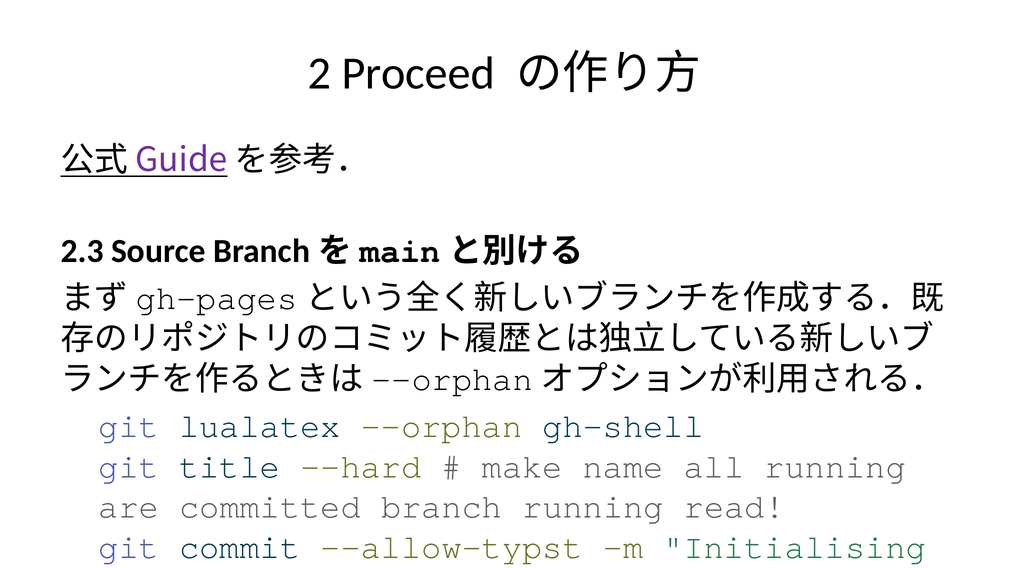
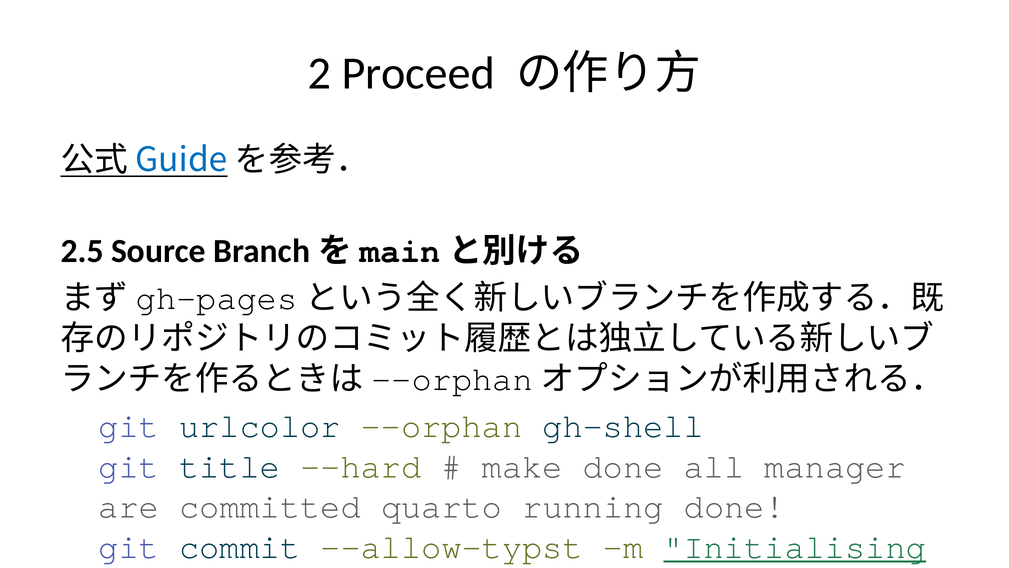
Guide colour: purple -> blue (181, 160)
2.3: 2.3 -> 2.5 (82, 251)
lualatex: lualatex -> urlcolor (260, 426)
make name: name -> done (623, 466)
all running: running -> manager (835, 466)
committed branch: branch -> quarto (442, 506)
running read: read -> done (734, 506)
Initialising underline: none -> present (795, 547)
